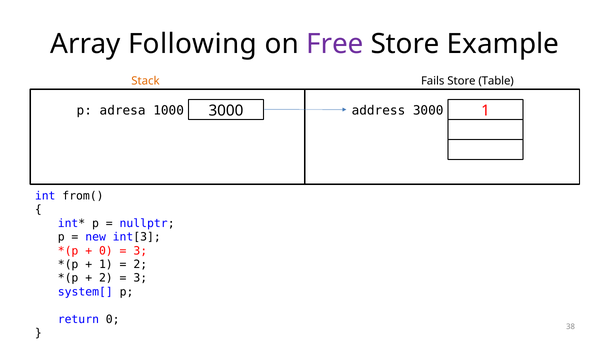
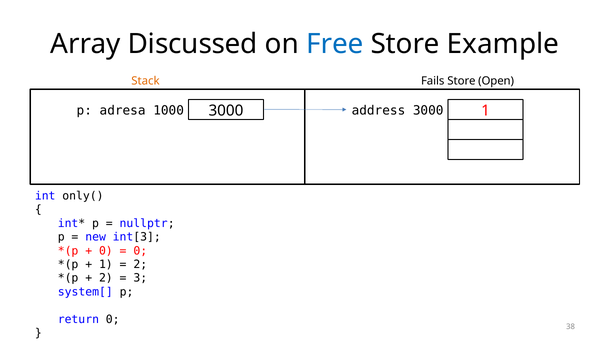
Following: Following -> Discussed (193, 44)
Free colour: purple -> blue (335, 44)
Table: Table -> Open (496, 81)
from(: from( -> only( (83, 196)
3: 3 -> 0 (140, 251)
